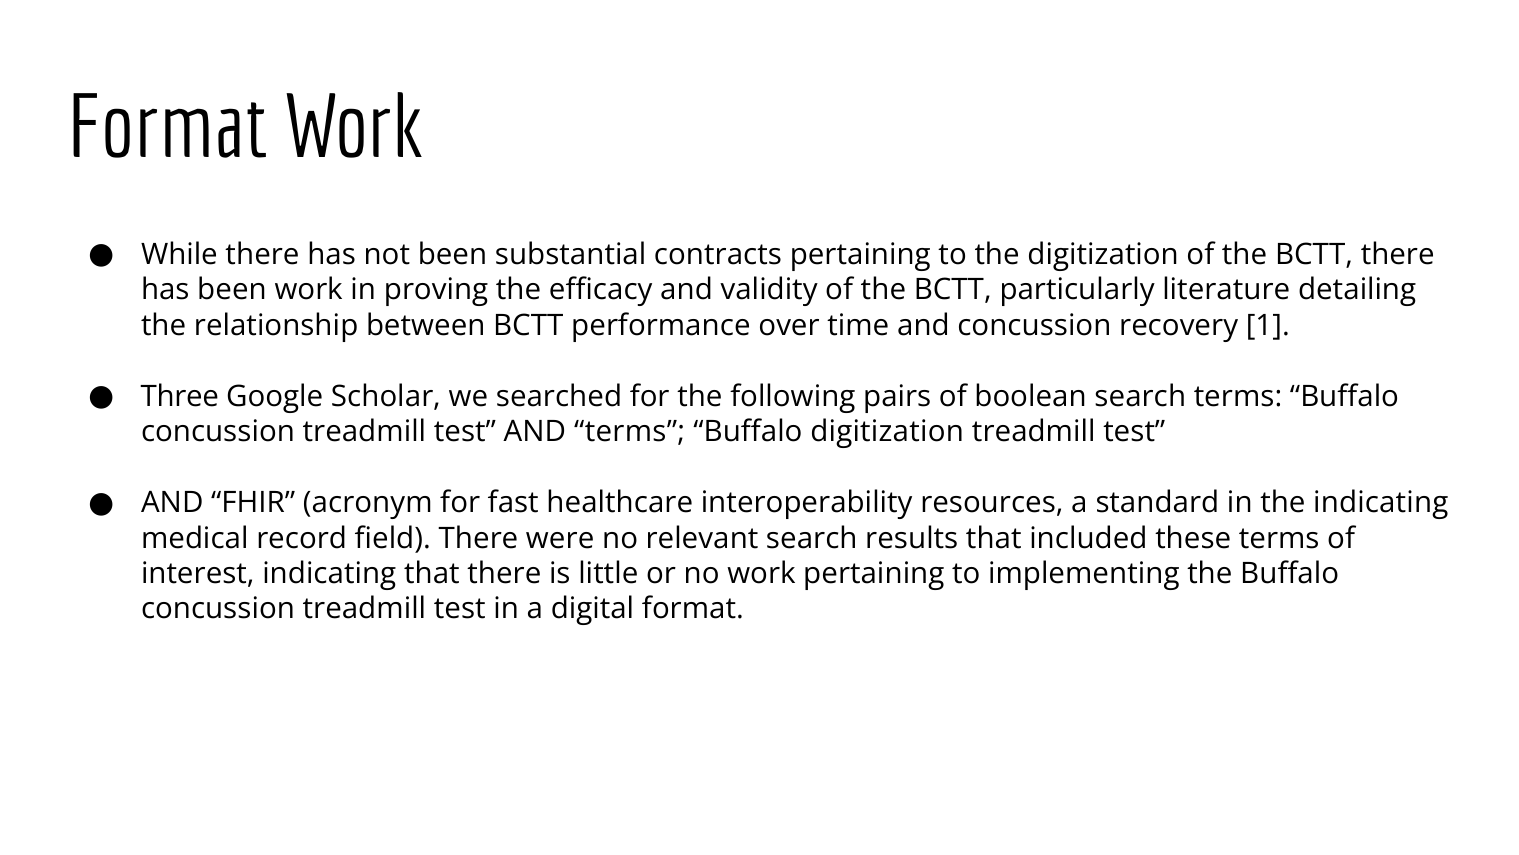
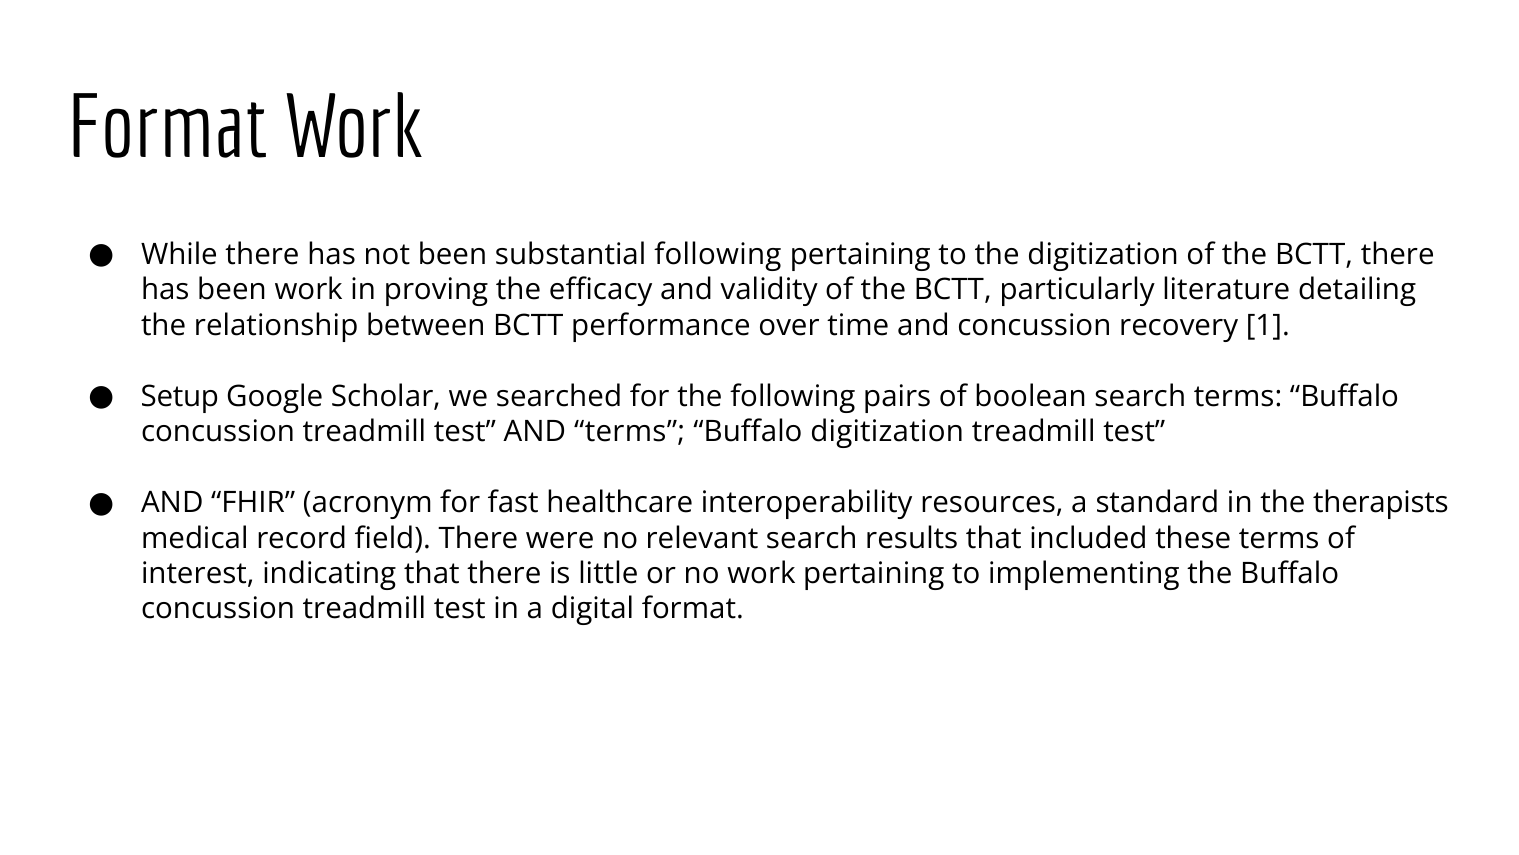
substantial contracts: contracts -> following (718, 254)
Three: Three -> Setup (180, 396)
the indicating: indicating -> therapists (1381, 502)
